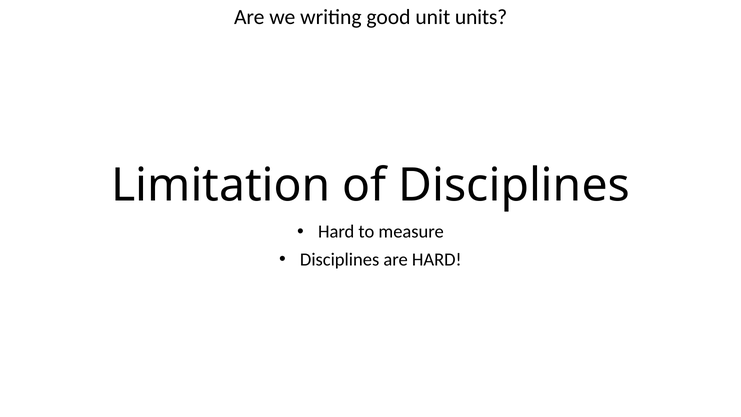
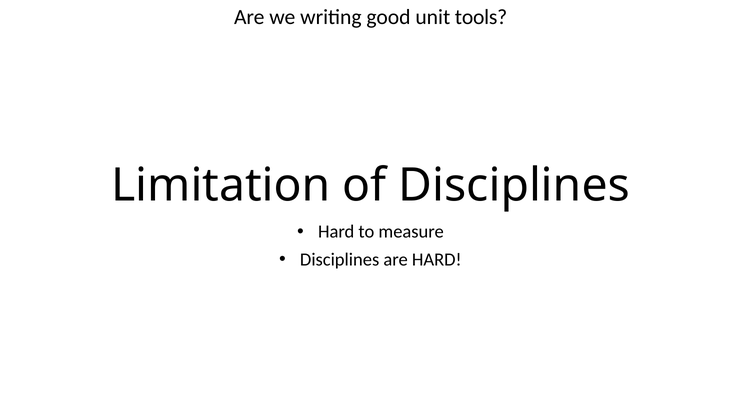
units: units -> tools (481, 17)
